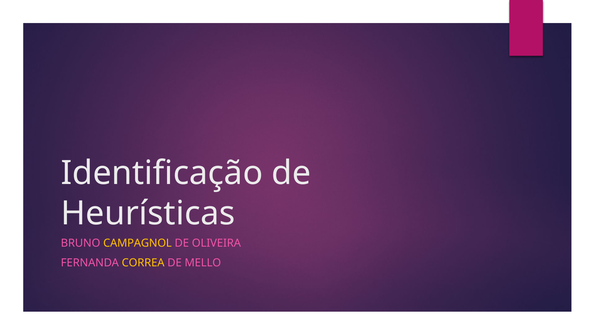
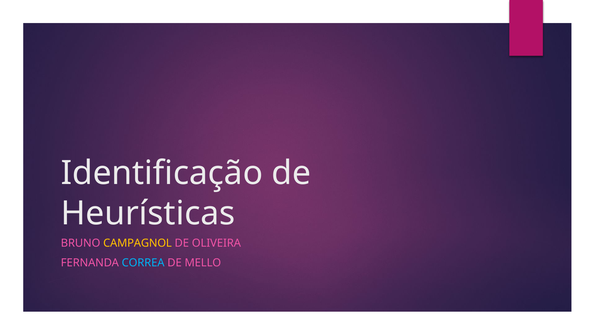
CORREA colour: yellow -> light blue (143, 262)
